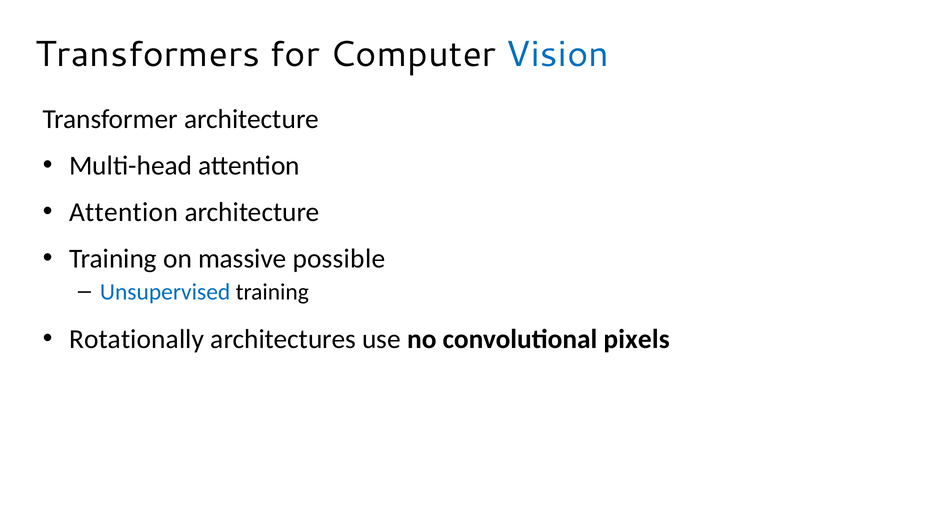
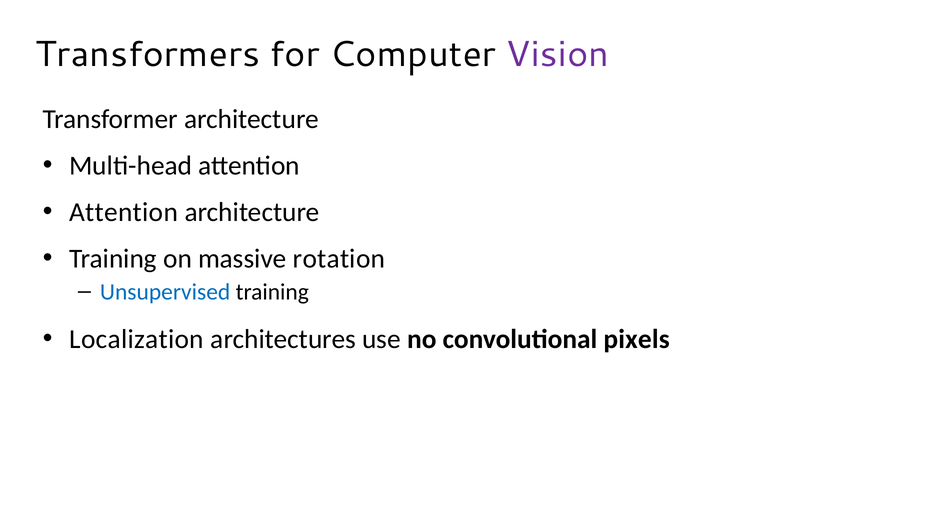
Vision colour: blue -> purple (558, 54)
possible: possible -> rotation (339, 259)
Rotationally: Rotationally -> Localization (137, 339)
